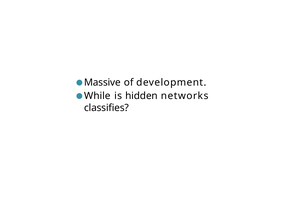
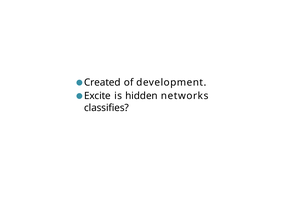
Massive: Massive -> Created (102, 82)
While: While -> Excite (97, 96)
